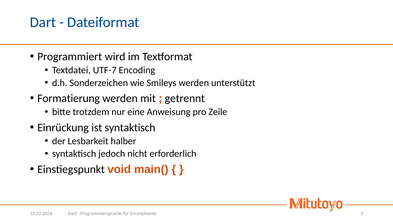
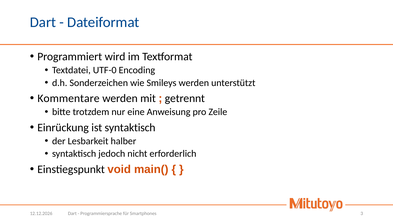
UTF-7: UTF-7 -> UTF-0 (105, 70)
Formatierung: Formatierung -> Kommentare (69, 98)
